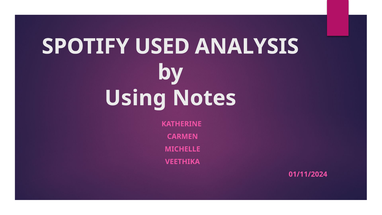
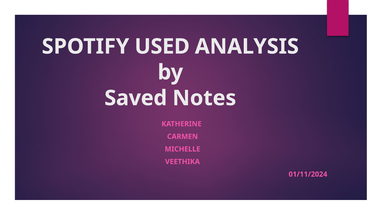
Using: Using -> Saved (136, 98)
